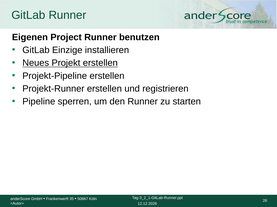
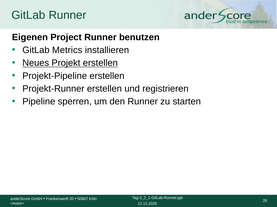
Einzige: Einzige -> Metrics (67, 50)
